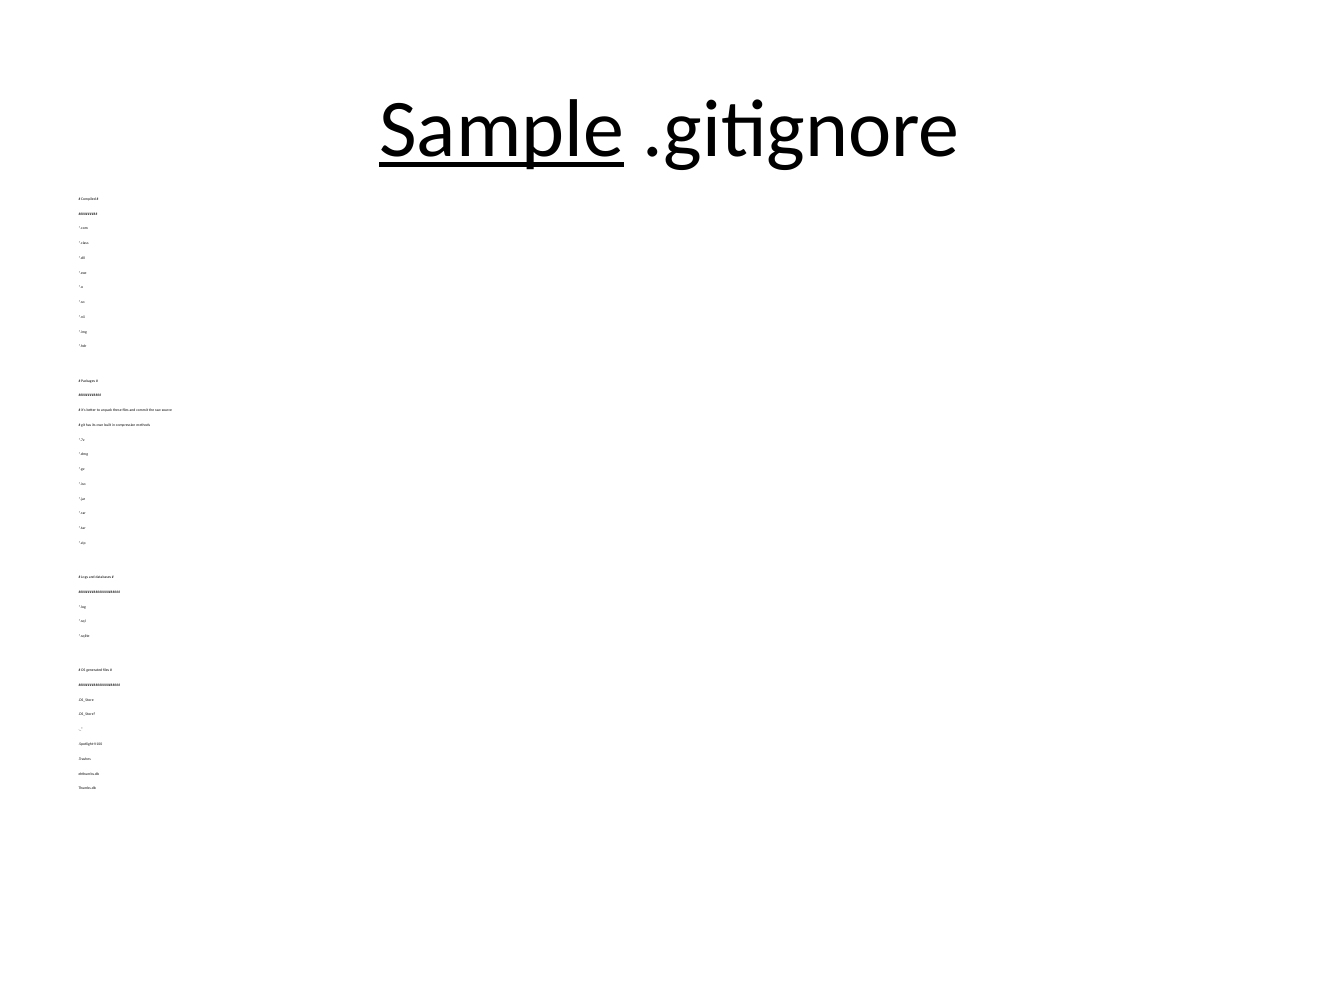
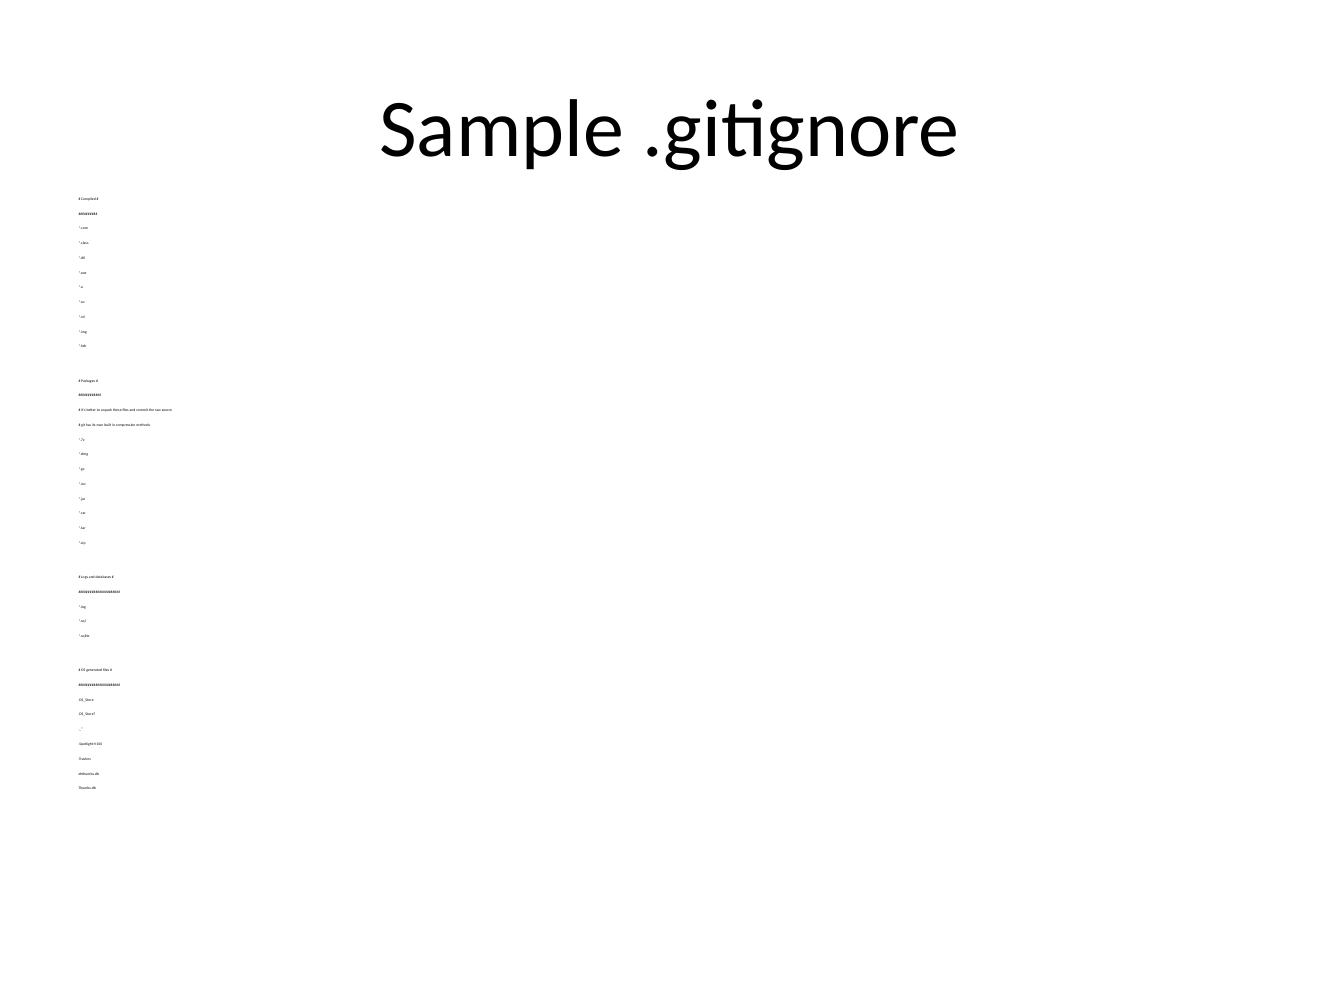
Sample underline: present -> none (502, 130)
